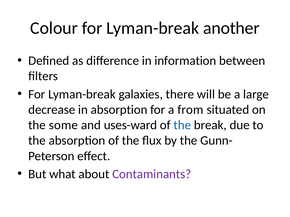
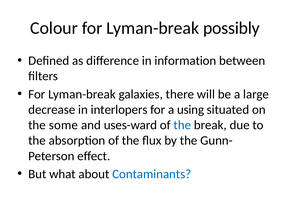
another: another -> possibly (231, 28)
in absorption: absorption -> interlopers (119, 110)
from: from -> using (191, 110)
Contaminants colour: purple -> blue (152, 174)
